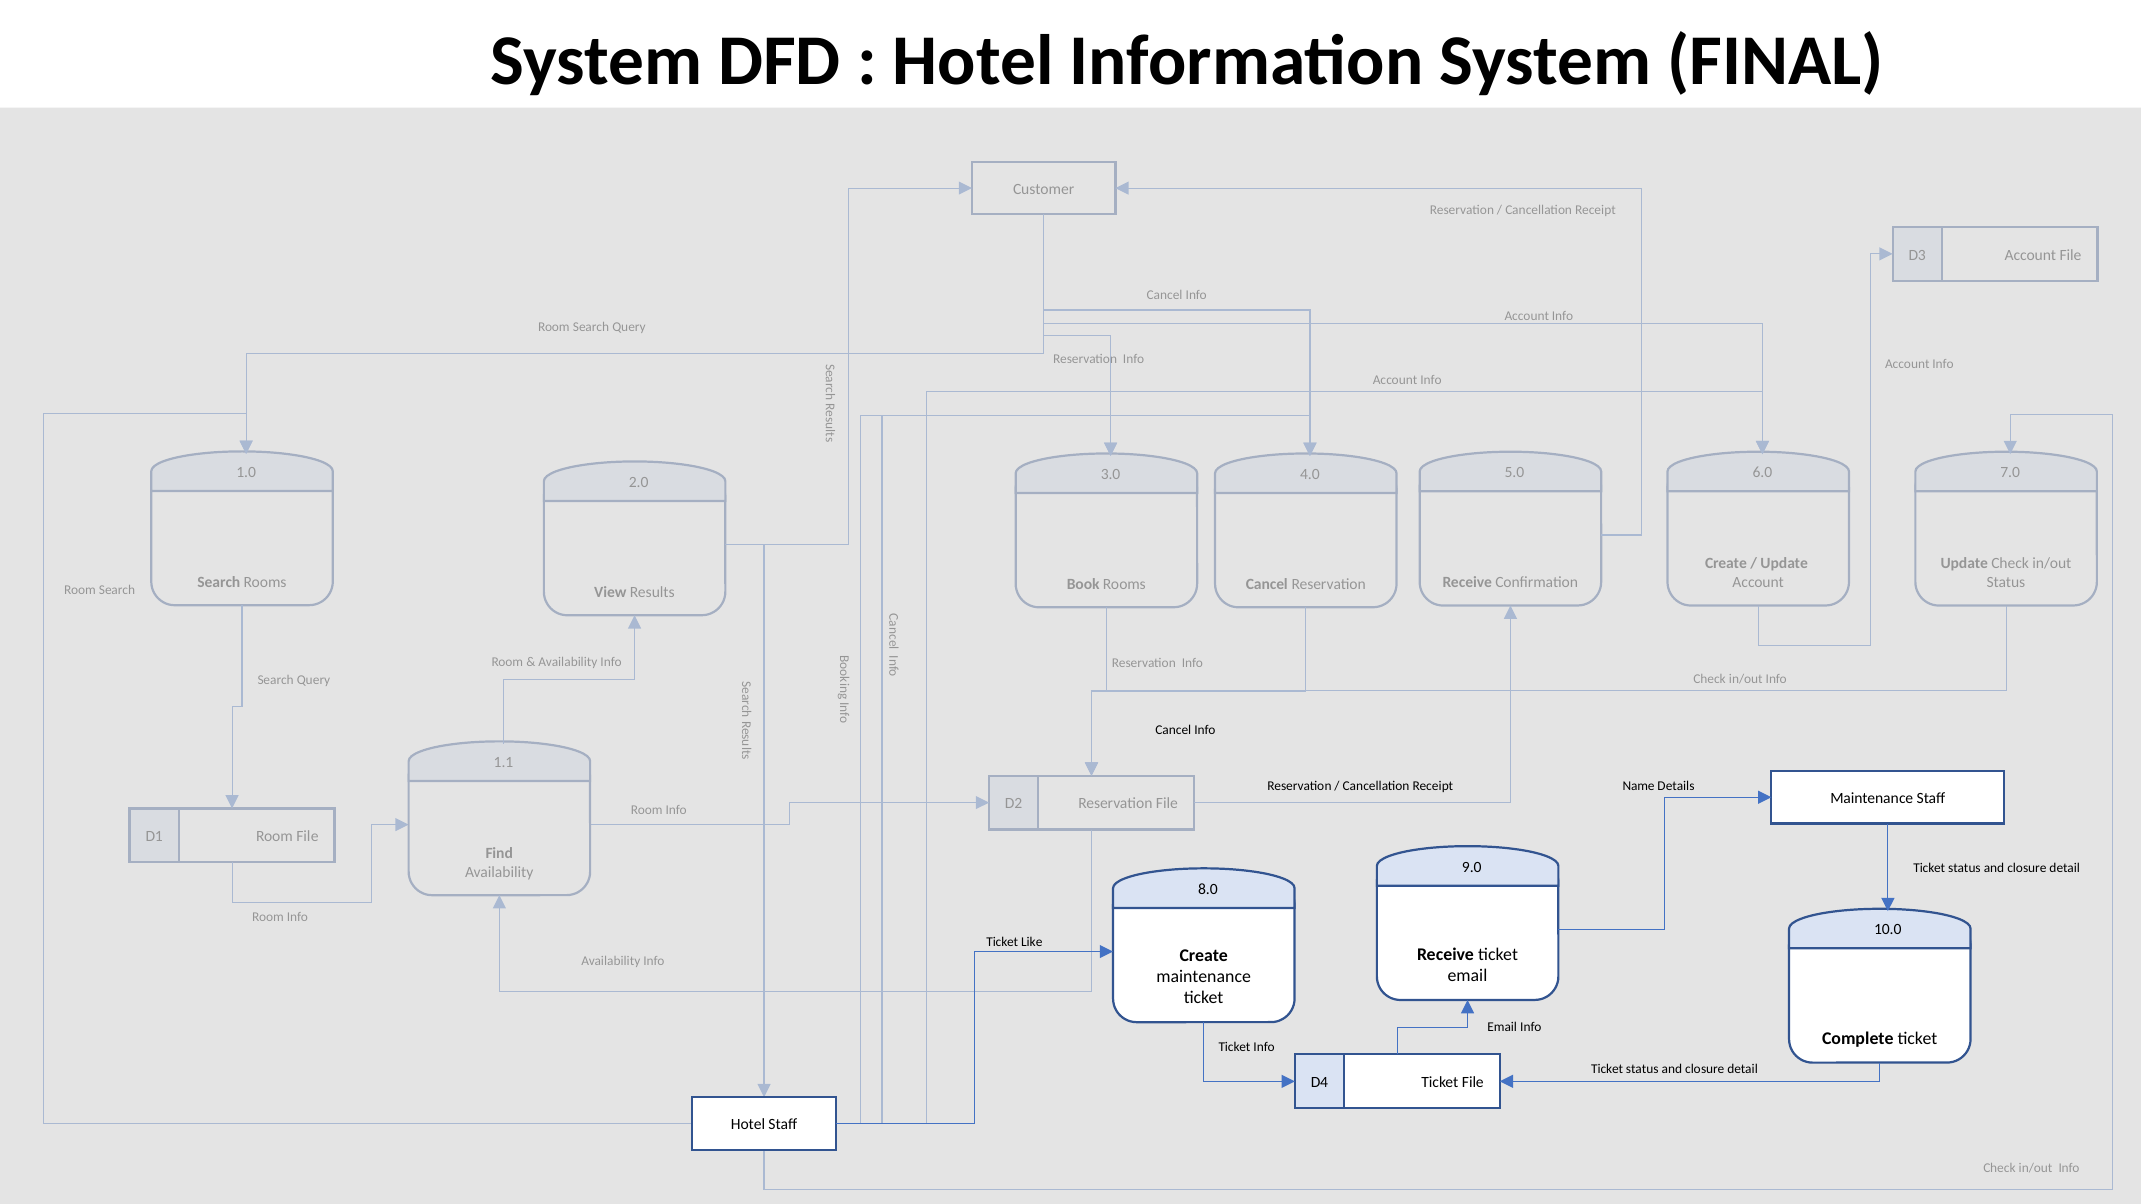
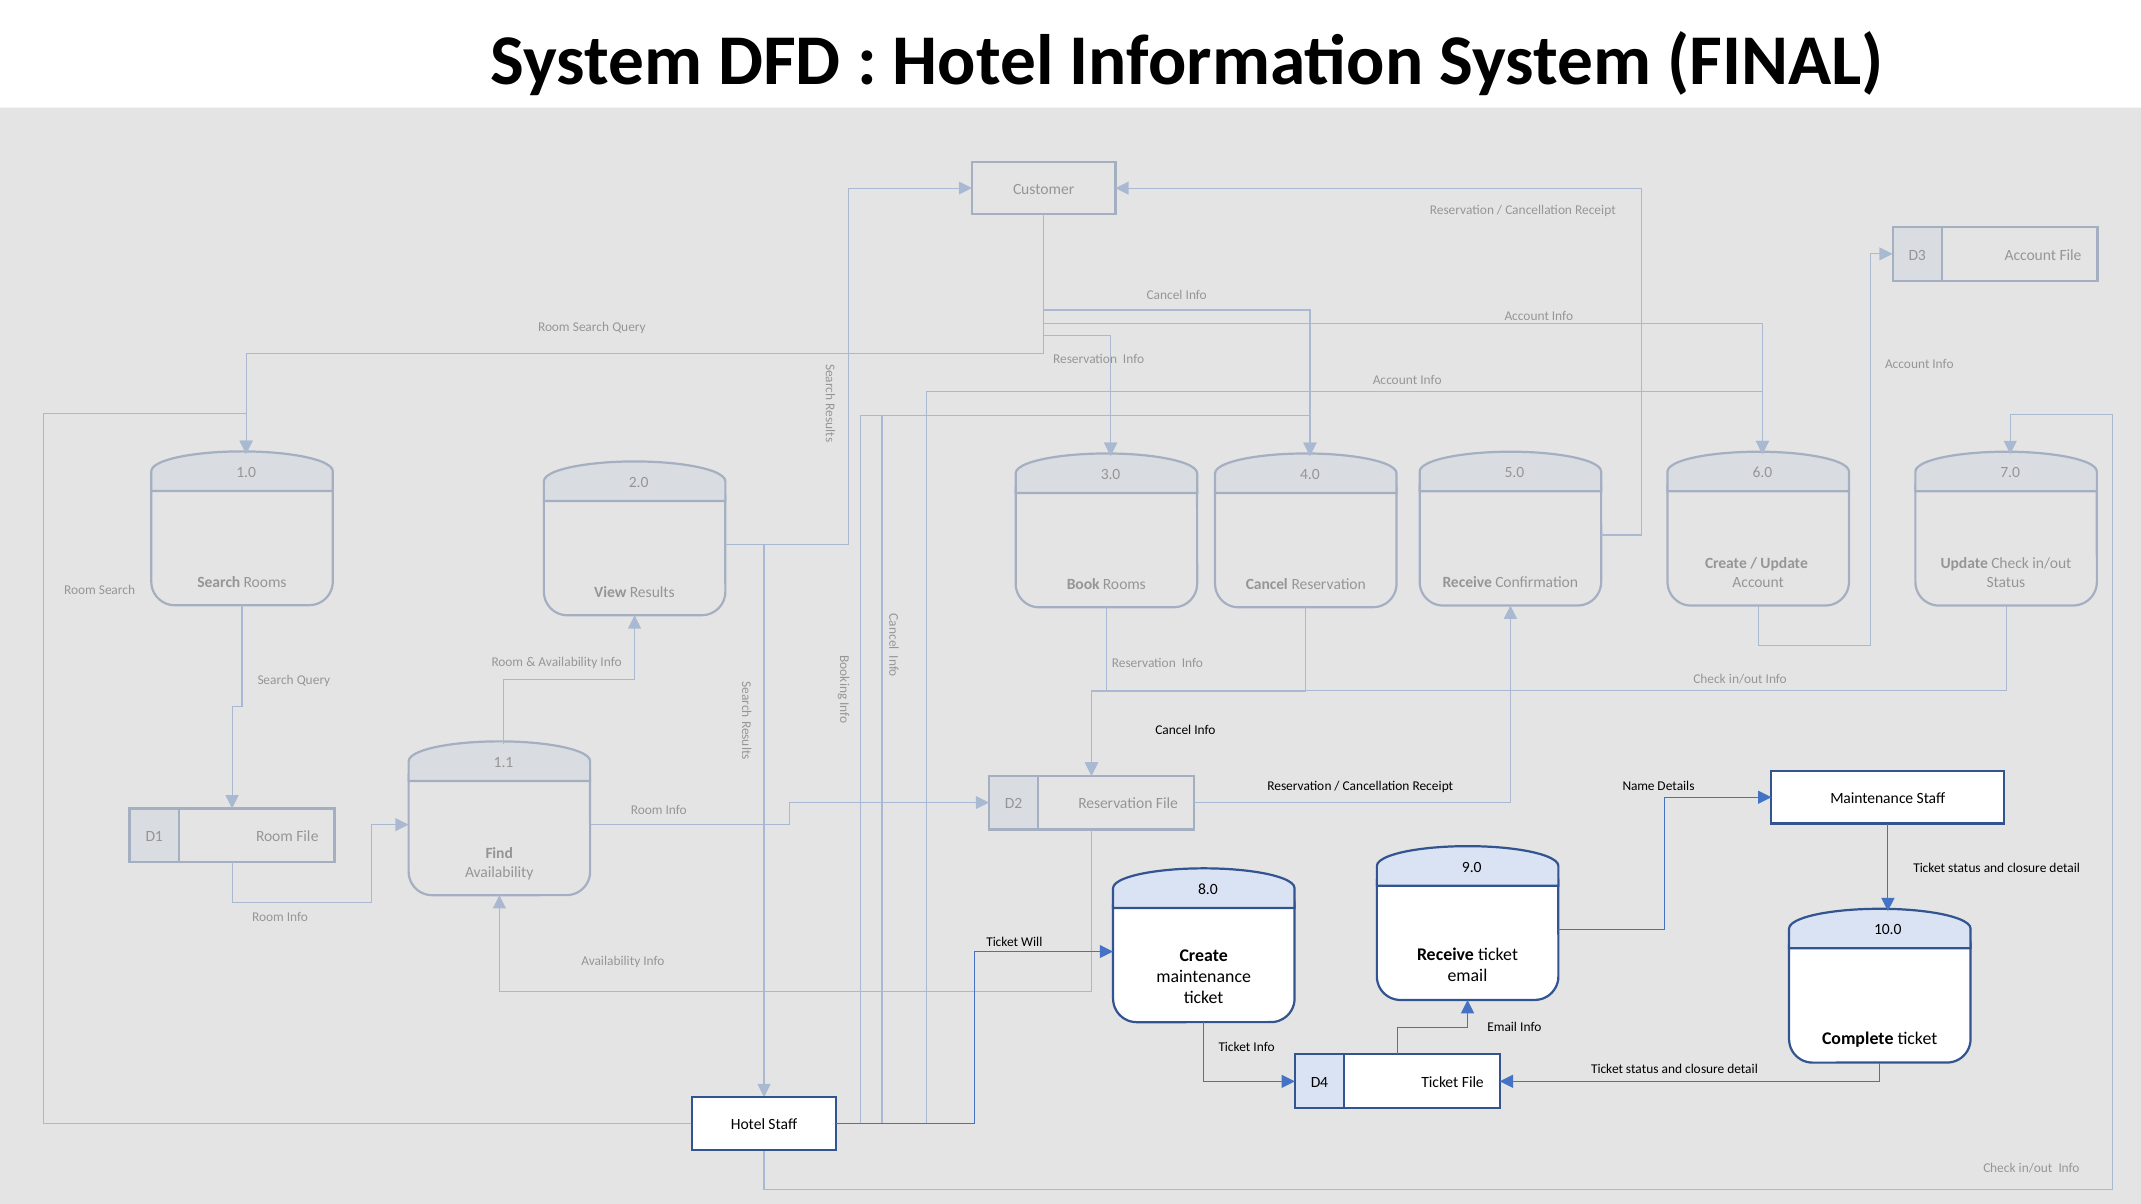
Like: Like -> Will (1032, 942)
